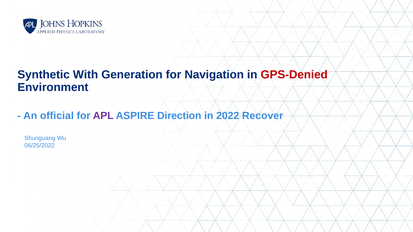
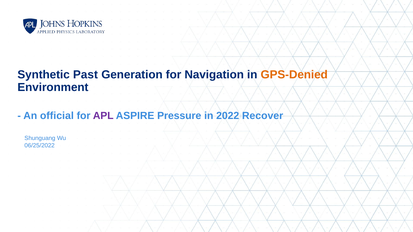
With: With -> Past (85, 75)
GPS-Denied colour: red -> orange (294, 75)
Direction: Direction -> Pressure (179, 116)
